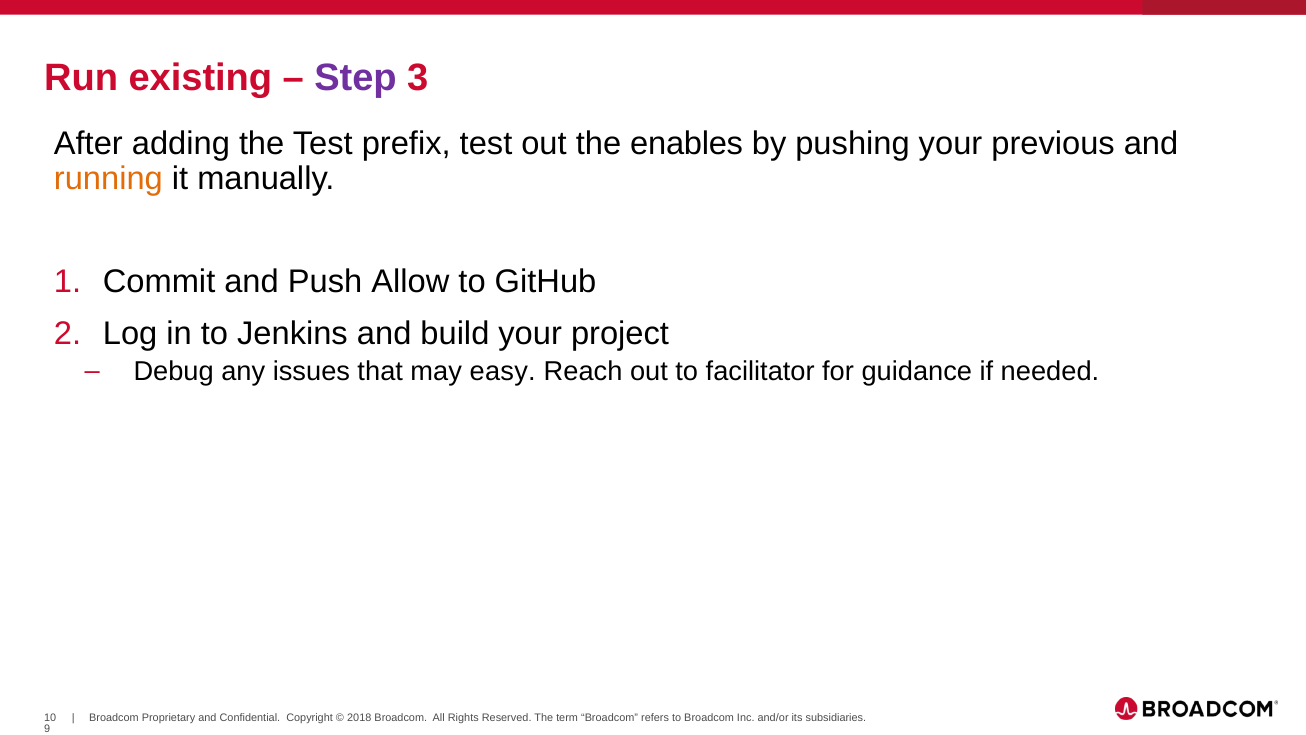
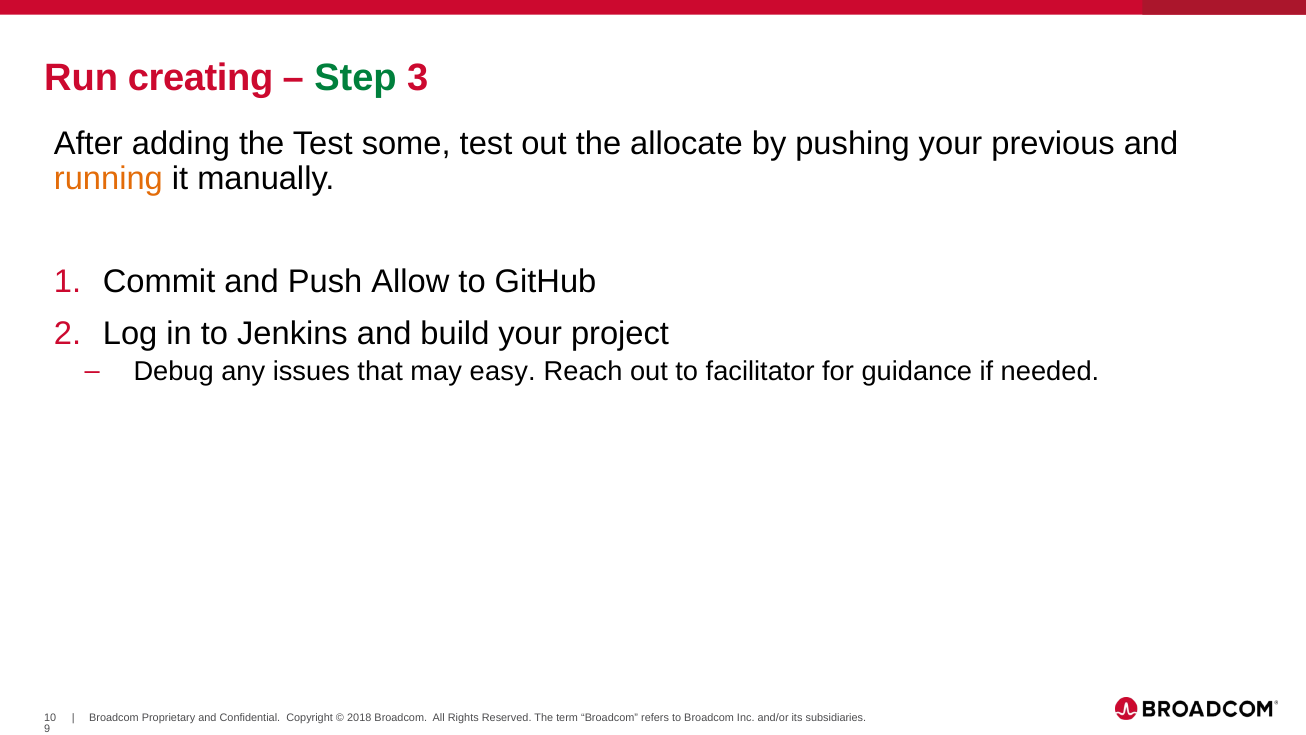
existing: existing -> creating (201, 78)
Step colour: purple -> green (356, 78)
prefix: prefix -> some (406, 144)
enables: enables -> allocate (686, 144)
